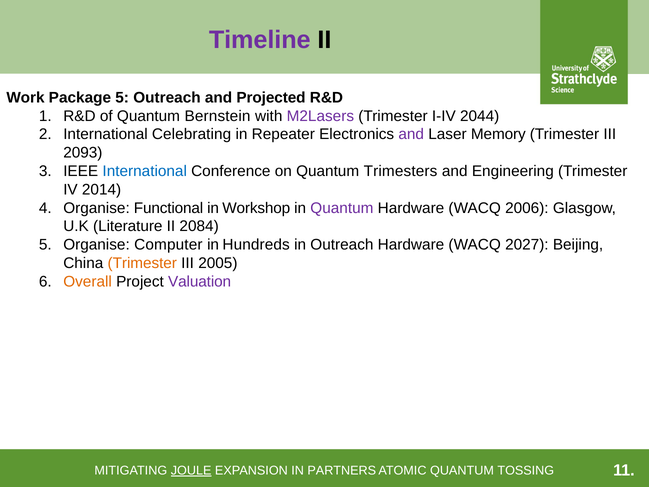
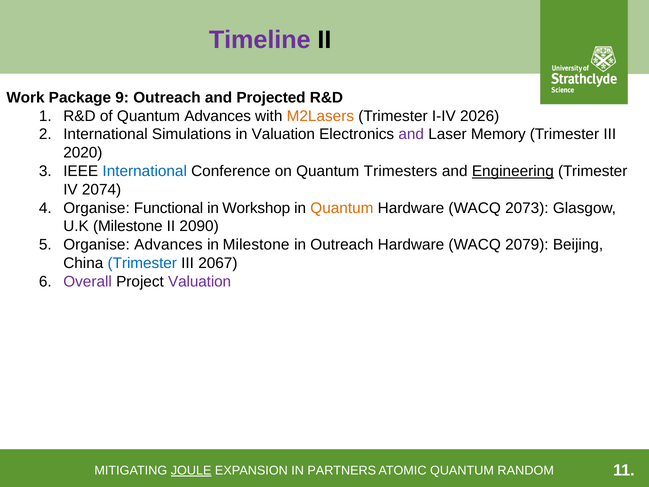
Package 5: 5 -> 9 (122, 98)
Quantum Bernstein: Bernstein -> Advances (218, 116)
M2Lasers colour: purple -> orange (320, 116)
2044: 2044 -> 2026 (480, 116)
Celebrating: Celebrating -> Simulations (192, 134)
in Repeater: Repeater -> Valuation (283, 134)
2093: 2093 -> 2020 (83, 153)
Engineering underline: none -> present (513, 171)
2014: 2014 -> 2074 (102, 190)
Quantum colour: purple -> orange (342, 208)
2006: 2006 -> 2073 (527, 208)
U.K Literature: Literature -> Milestone (128, 226)
2084: 2084 -> 2090 (199, 226)
Organise Computer: Computer -> Advances (168, 245)
in Hundreds: Hundreds -> Milestone (256, 245)
2027: 2027 -> 2079 (527, 245)
Trimester colour: orange -> blue (142, 263)
2005: 2005 -> 2067 (218, 263)
Overall colour: orange -> purple (88, 281)
TOSSING: TOSSING -> RANDOM (526, 470)
